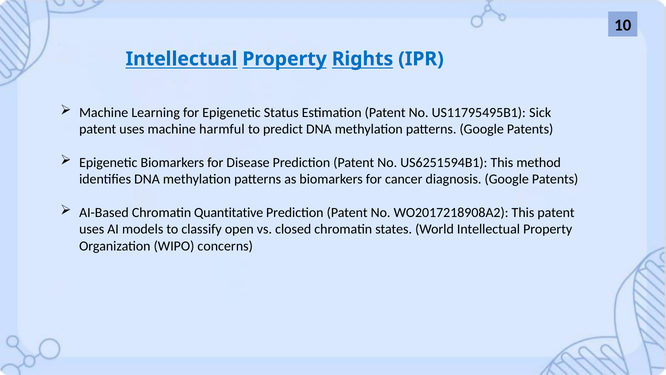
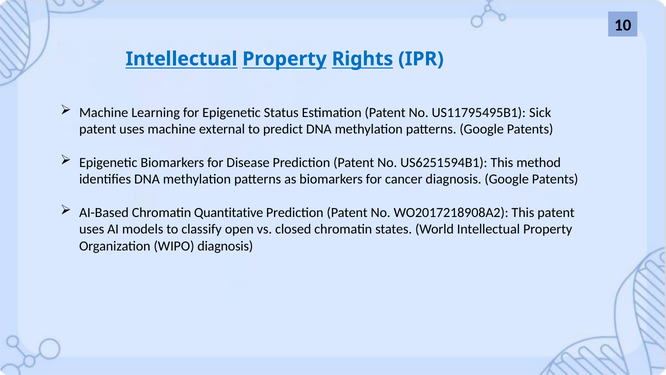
harmful: harmful -> external (222, 129)
WIPO concerns: concerns -> diagnosis (225, 246)
